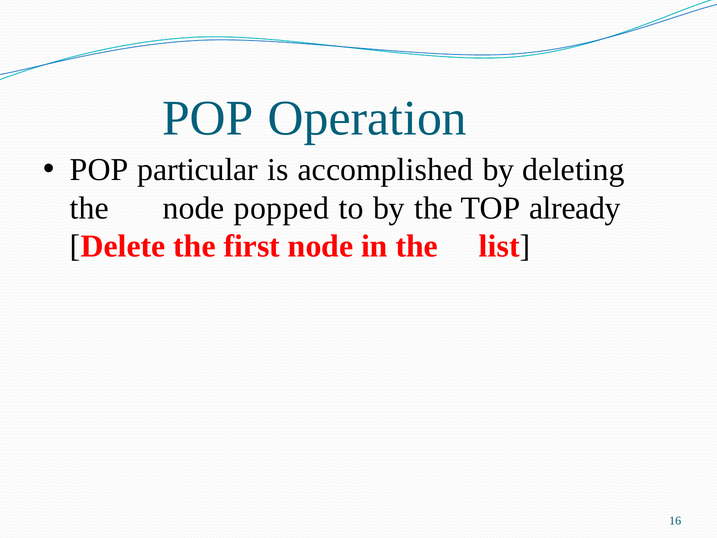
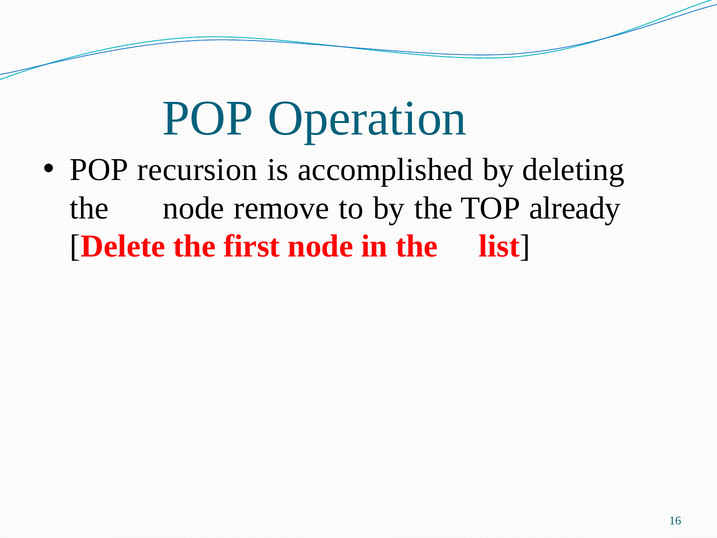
particular: particular -> recursion (198, 170)
popped: popped -> remove (282, 208)
